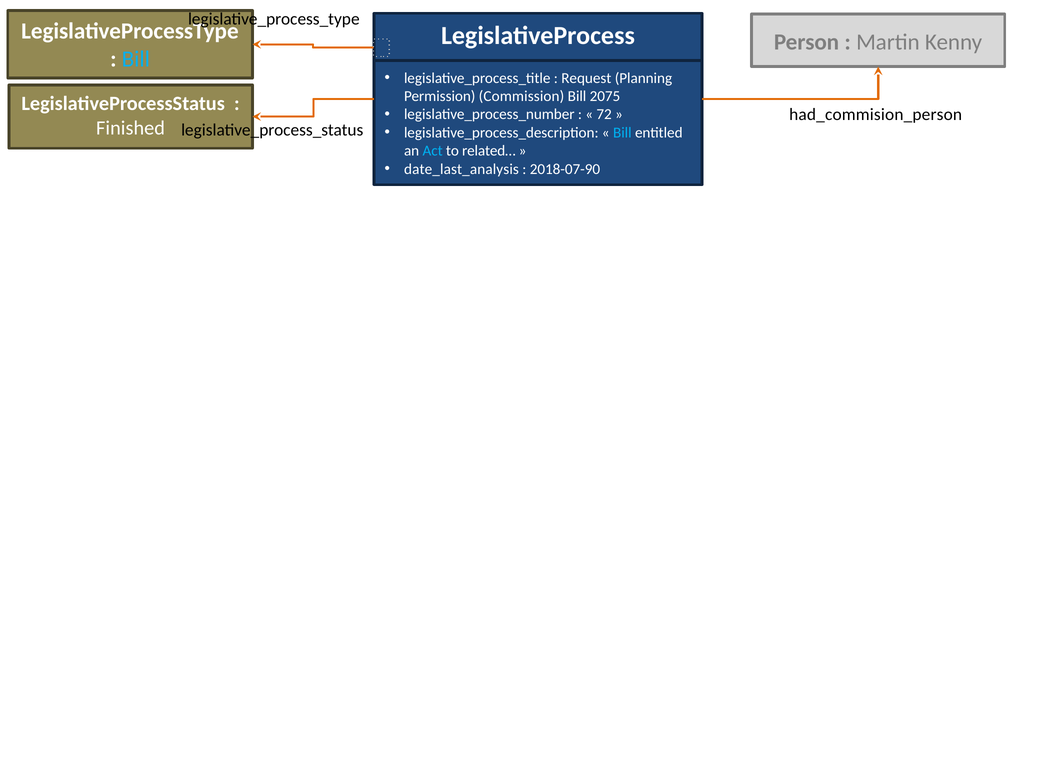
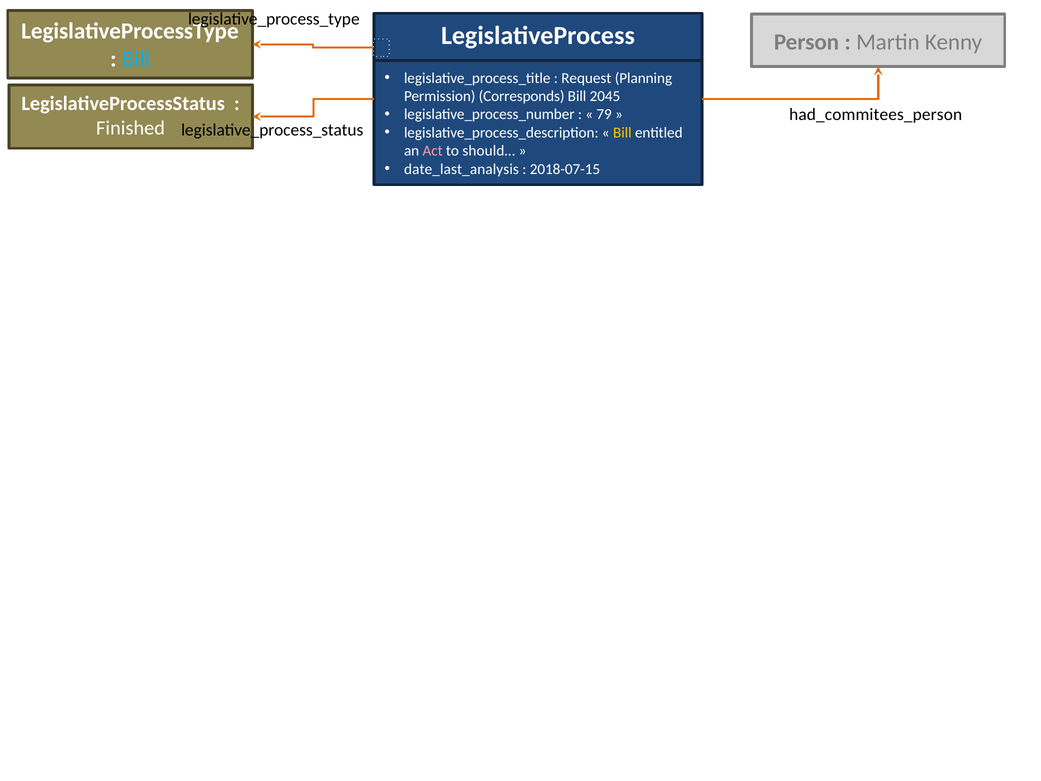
Commission: Commission -> Corresponds (522, 96)
2075: 2075 -> 2045 (605, 96)
72: 72 -> 79 (604, 114)
had_commision_person: had_commision_person -> had_commitees_person (876, 115)
Bill colour: light blue -> yellow (622, 133)
Act colour: light blue -> pink (433, 151)
related…: related… -> should… (489, 151)
2018-07-90: 2018-07-90 -> 2018-07-15 (565, 169)
